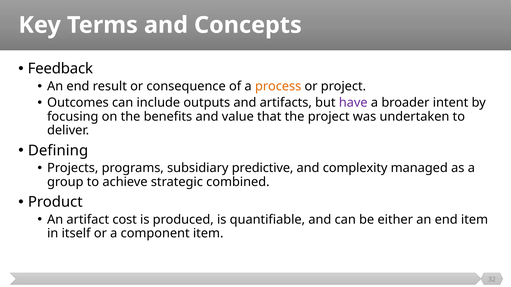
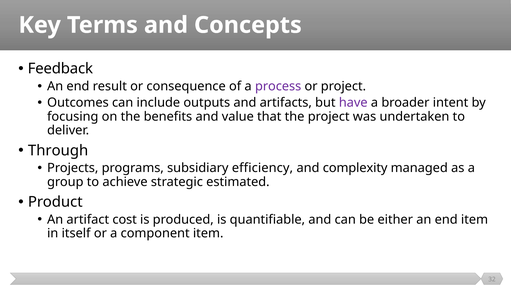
process colour: orange -> purple (278, 86)
Defining: Defining -> Through (58, 151)
predictive: predictive -> efficiency (262, 168)
combined: combined -> estimated (238, 182)
